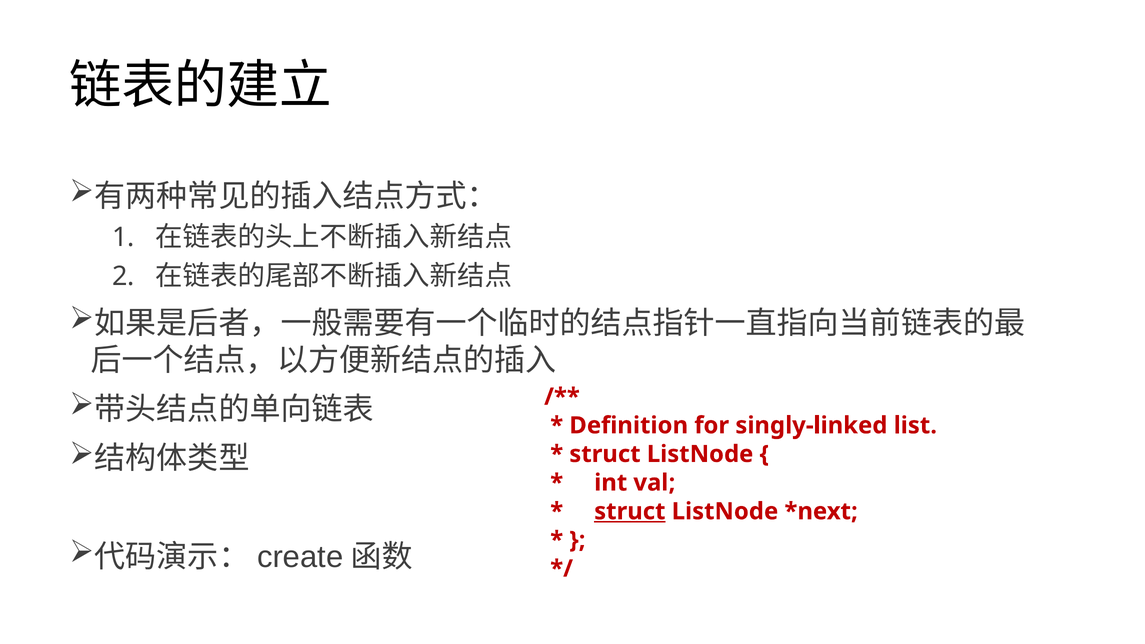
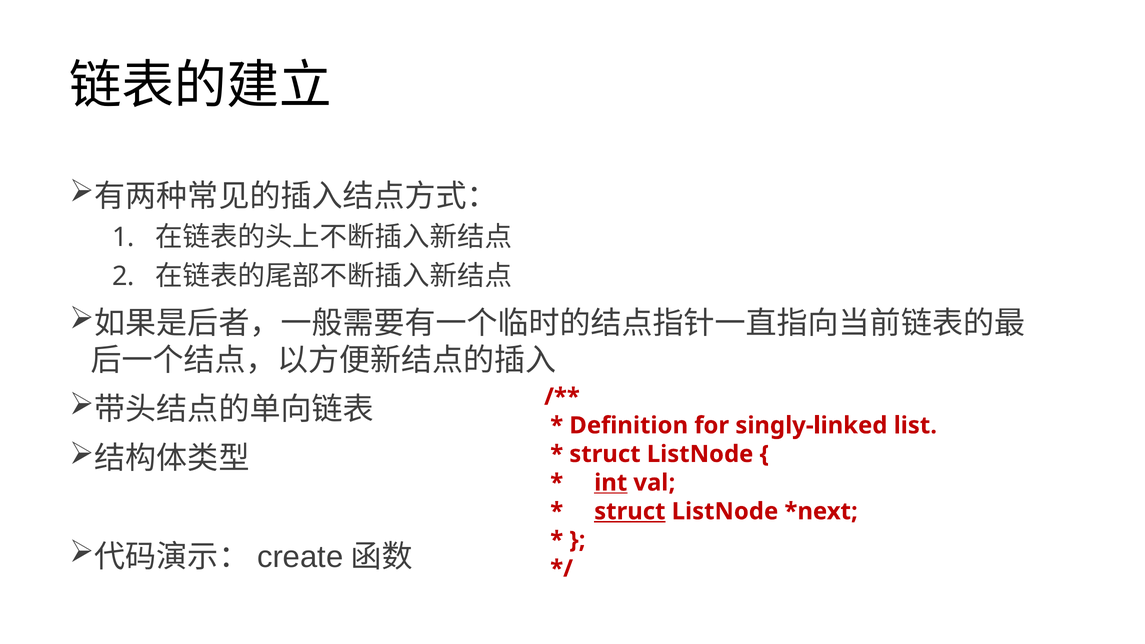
int underline: none -> present (611, 483)
